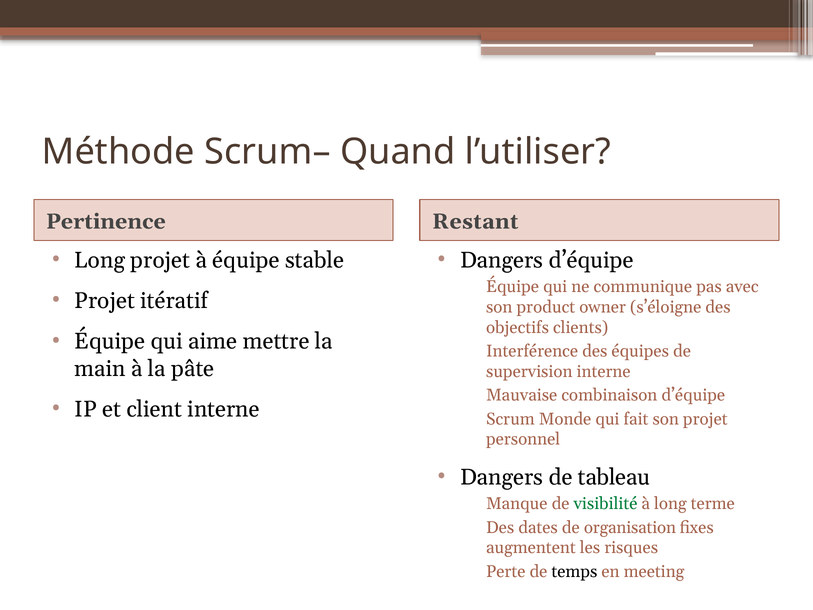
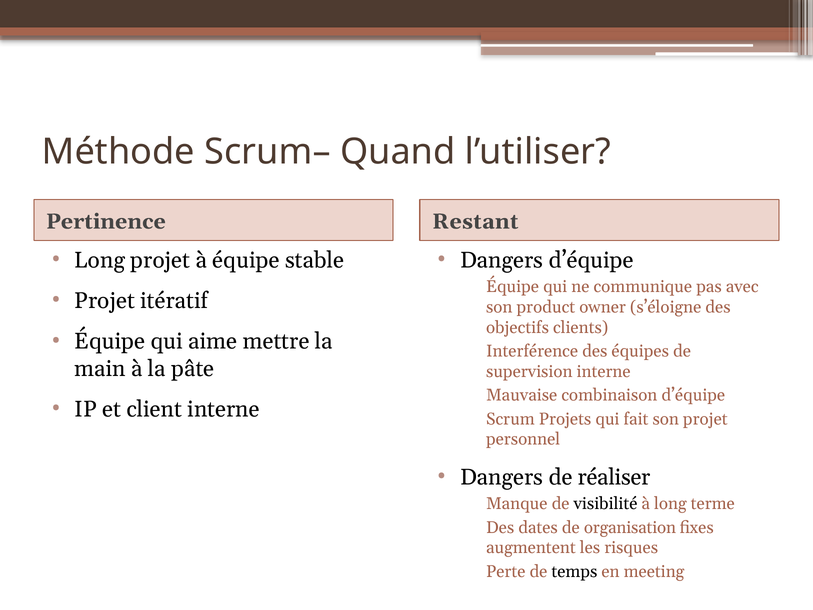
Monde: Monde -> Projets (565, 419)
tableau: tableau -> réaliser (614, 477)
visibilité colour: green -> black (606, 504)
